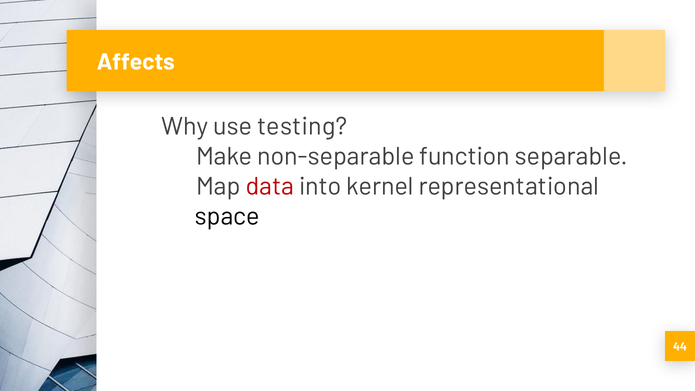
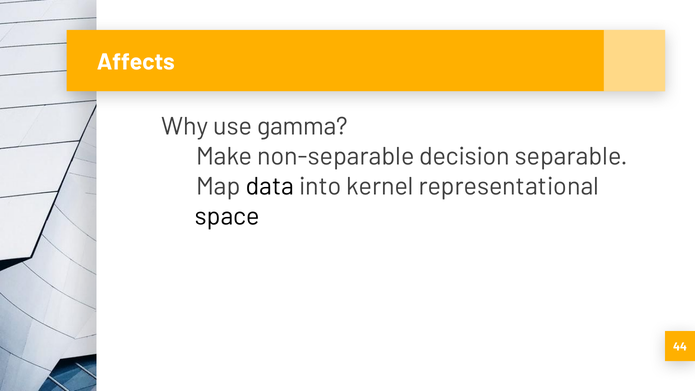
testing: testing -> gamma (303, 126)
function: function -> decision (465, 156)
data colour: red -> black (270, 187)
